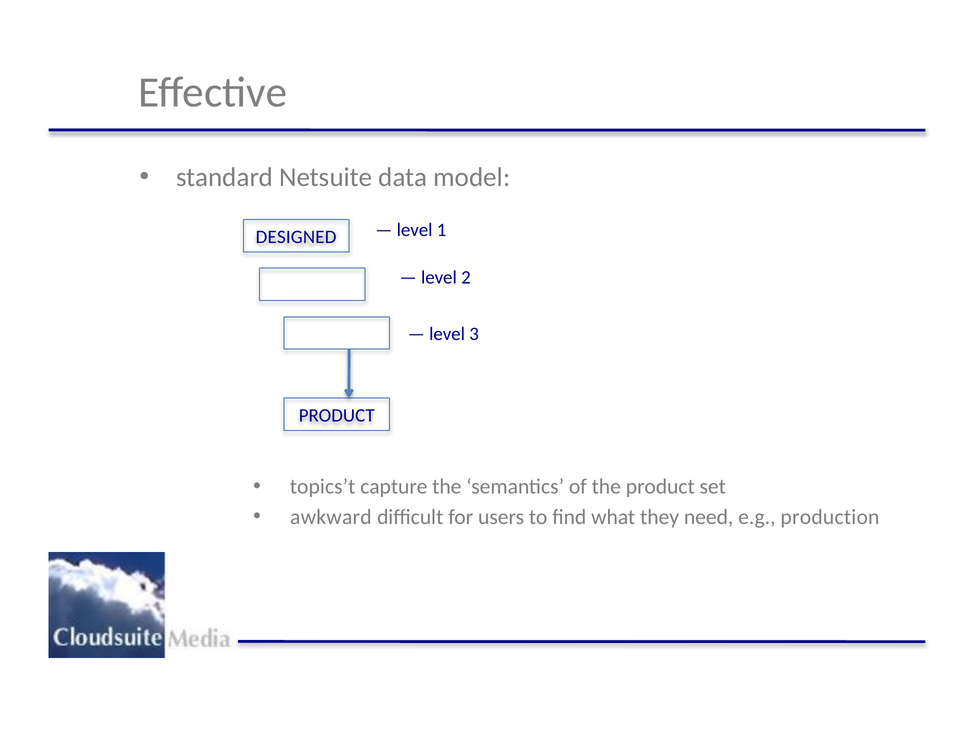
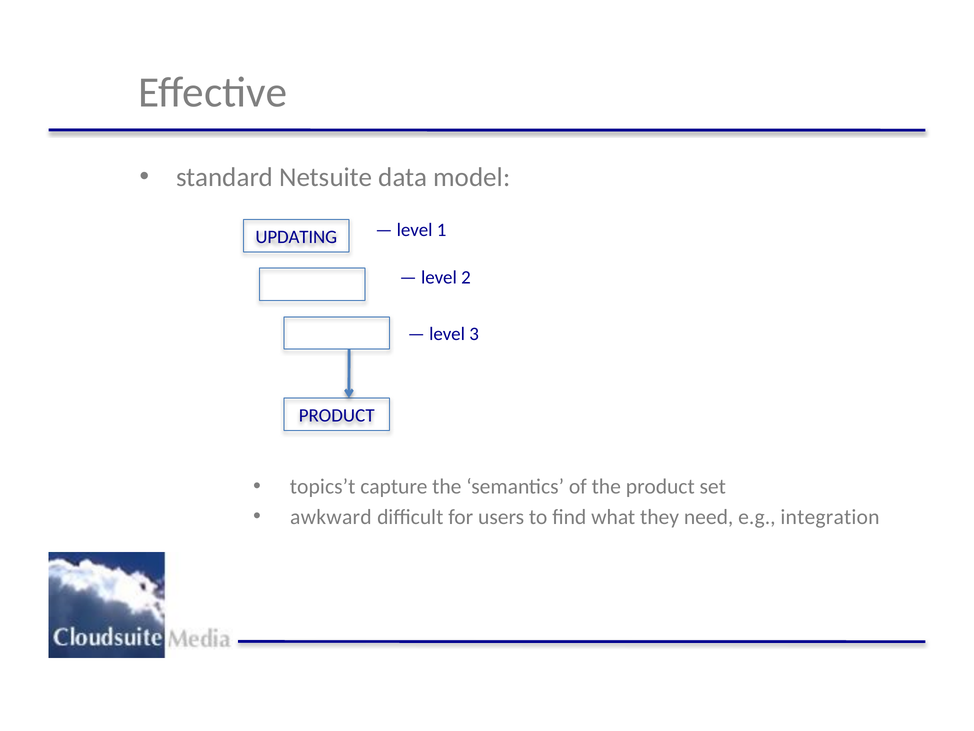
DESIGNED: DESIGNED -> UPDATING (296, 237)
production: production -> integration (830, 517)
